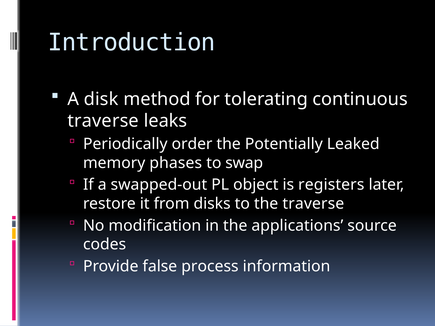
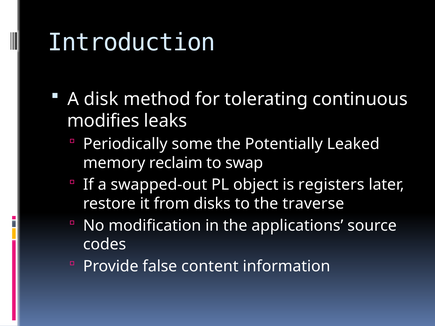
traverse: traverse -> modifies (103, 121)
order: order -> some (192, 144)
phases: phases -> reclaim (176, 163)
process: process -> content (210, 267)
